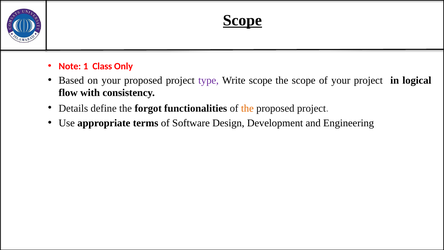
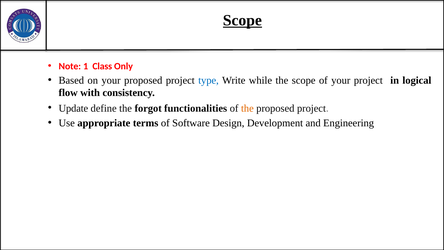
type colour: purple -> blue (209, 80)
Write scope: scope -> while (260, 80)
Details: Details -> Update (73, 108)
